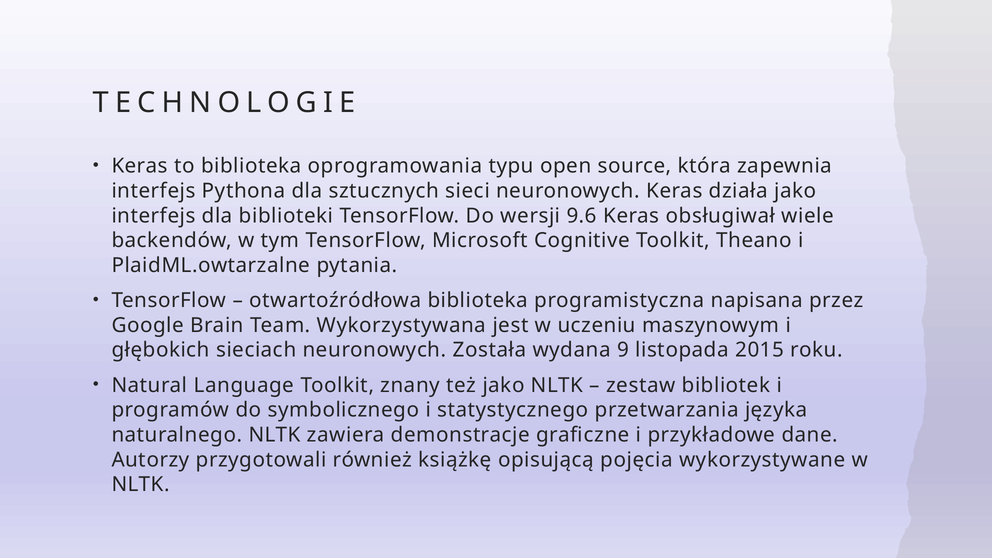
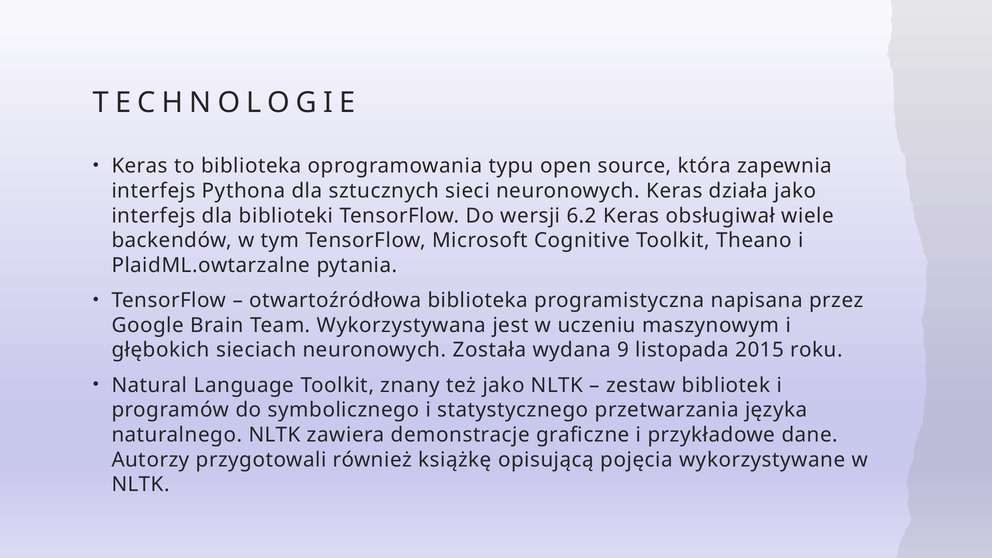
9.6: 9.6 -> 6.2 (582, 216)
